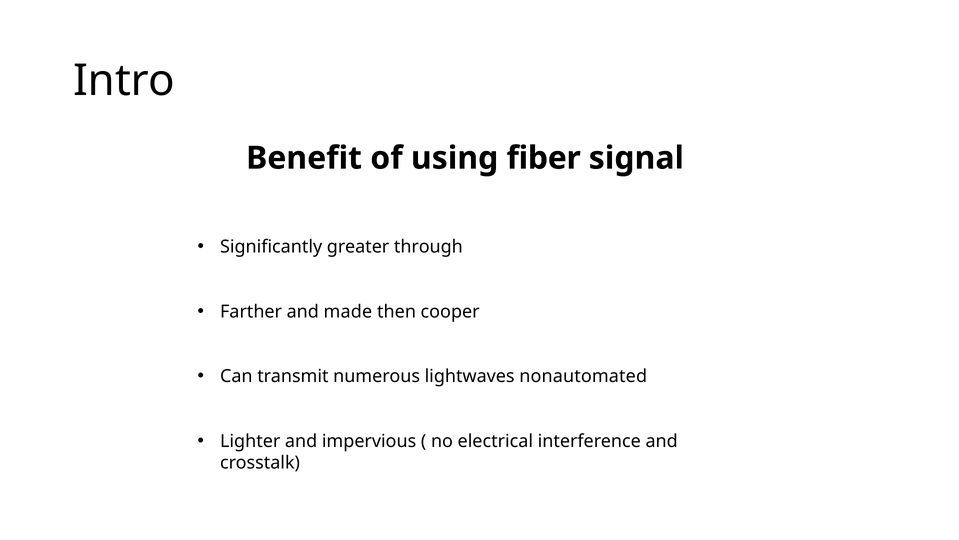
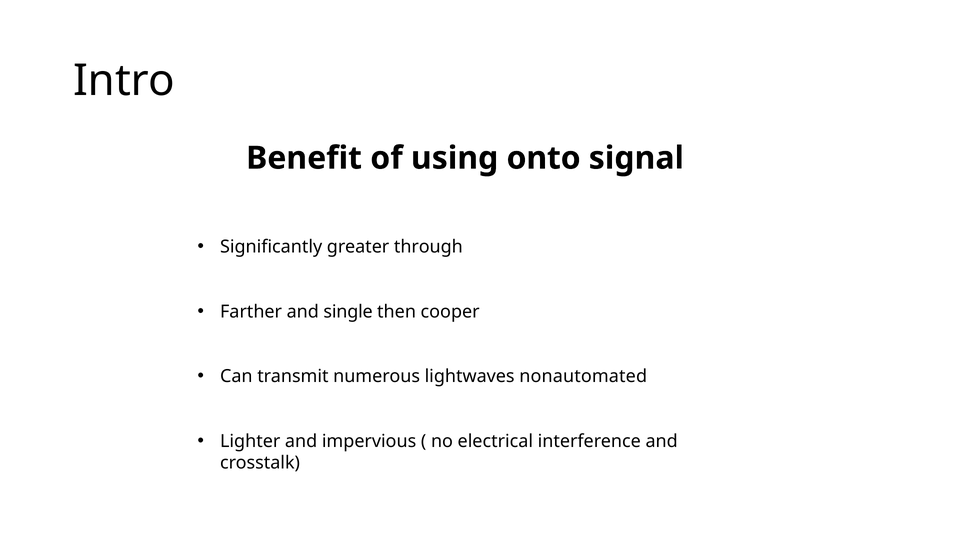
fiber: fiber -> onto (544, 158)
made: made -> single (348, 311)
